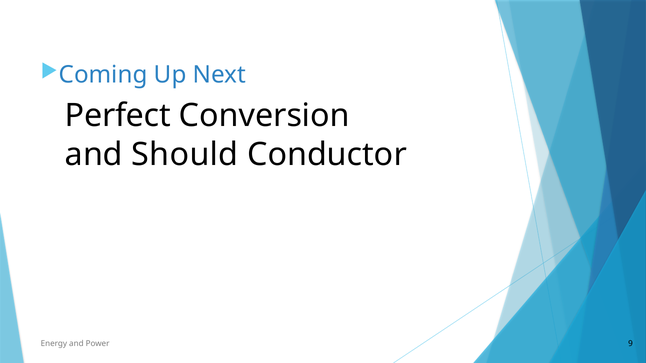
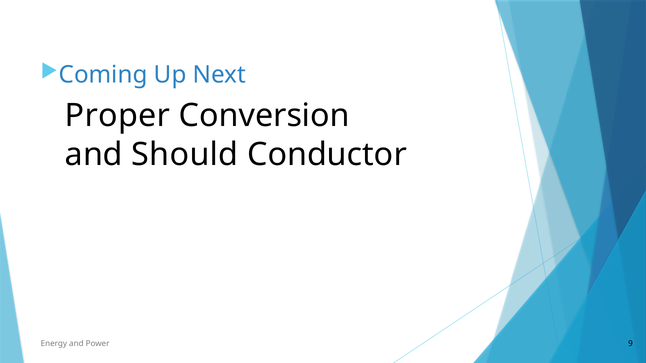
Perfect: Perfect -> Proper (118, 116)
